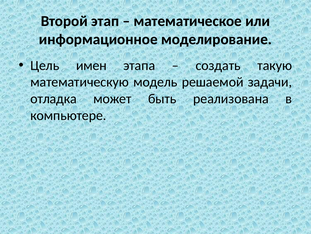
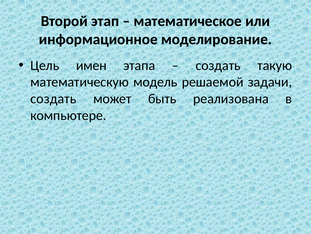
отладка: отладка -> создать (53, 98)
